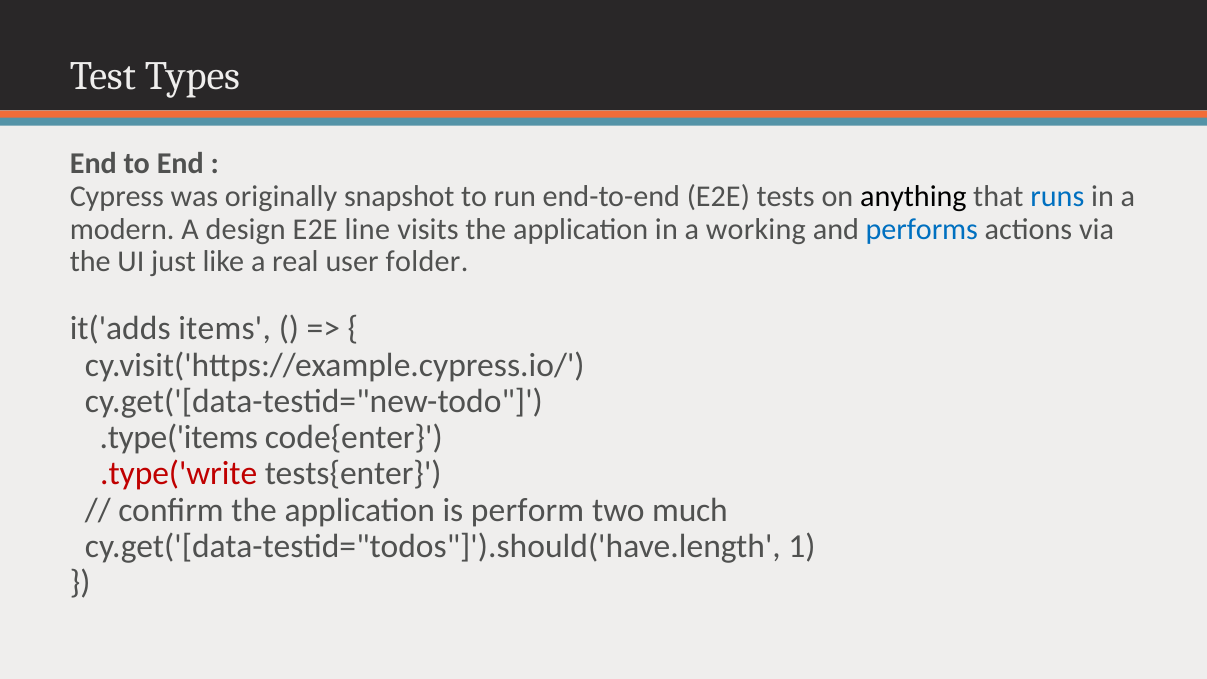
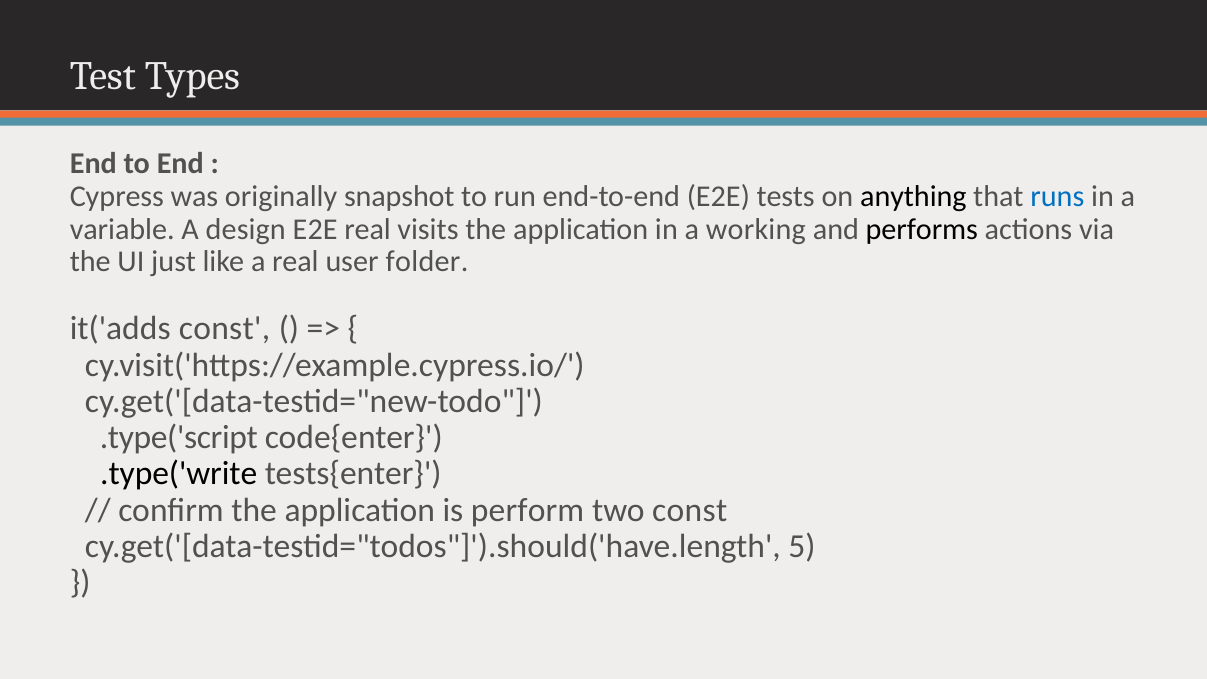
modern: modern -> variable (122, 229)
E2E line: line -> real (368, 229)
performs colour: blue -> black (922, 229)
it('adds items: items -> const (225, 329)
.type('items: .type('items -> .type('script (179, 438)
.type('write colour: red -> black (179, 474)
two much: much -> const (690, 510)
1: 1 -> 5 (802, 546)
